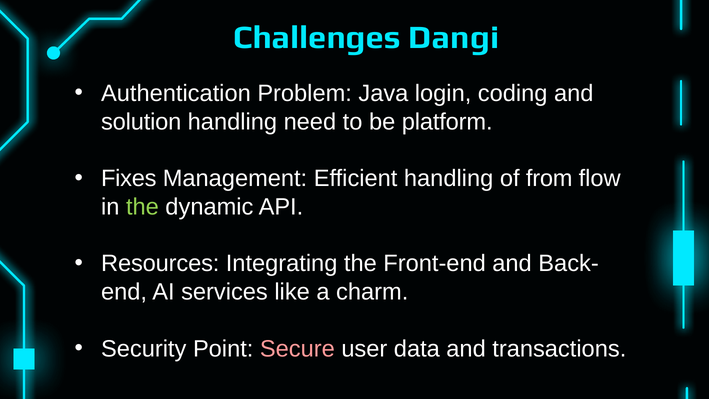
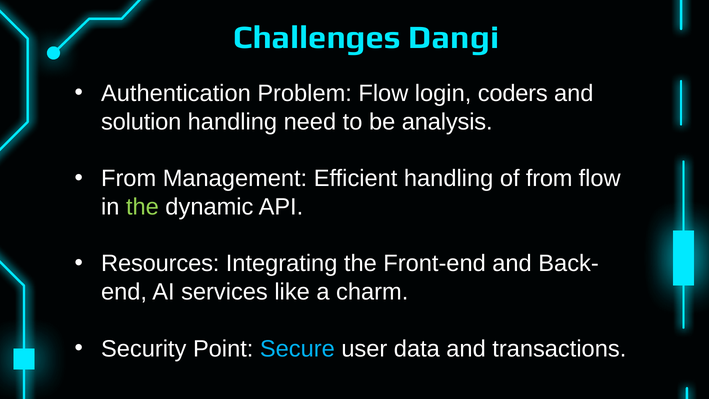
Problem Java: Java -> Flow (383, 93)
coding: coding -> coders (513, 93)
platform: platform -> analysis (447, 122)
Fixes: Fixes -> From (129, 178)
Secure colour: pink -> light blue (297, 349)
